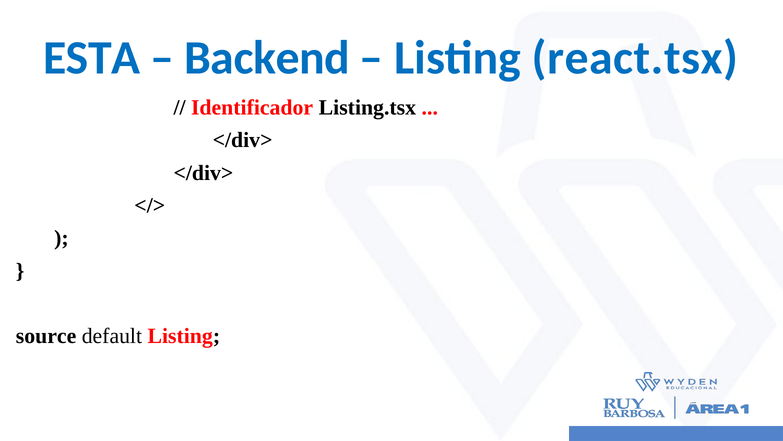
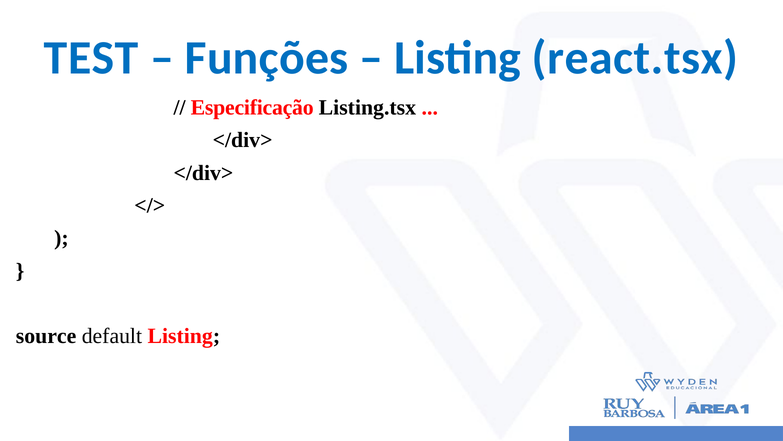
ESTA: ESTA -> TEST (91, 58)
Backend: Backend -> Funções (267, 58)
Identificador: Identificador -> Especificação (252, 107)
